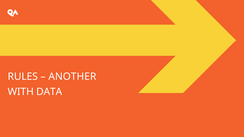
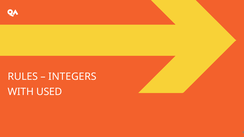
ANOTHER: ANOTHER -> INTEGERS (72, 77)
DATA: DATA -> USED (49, 92)
